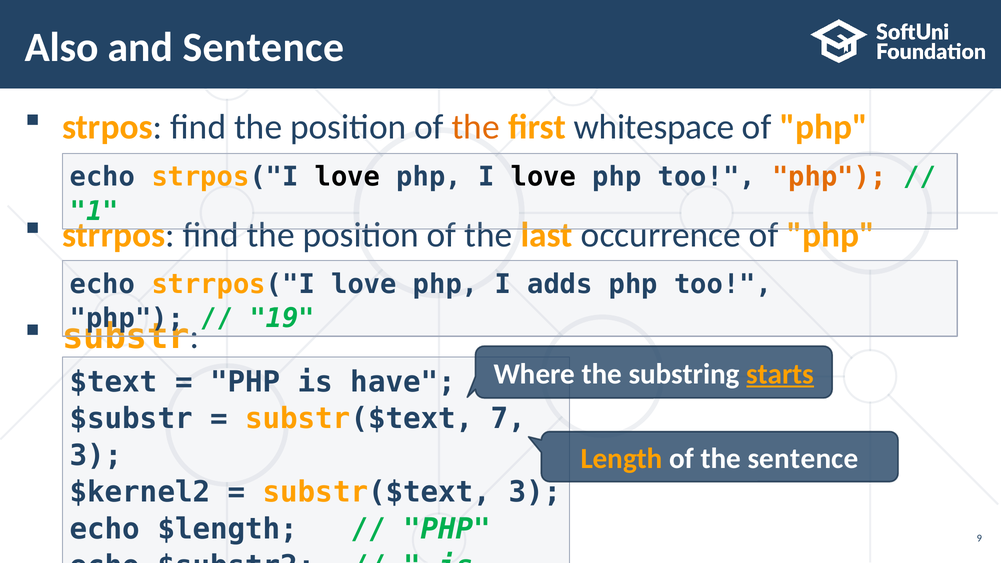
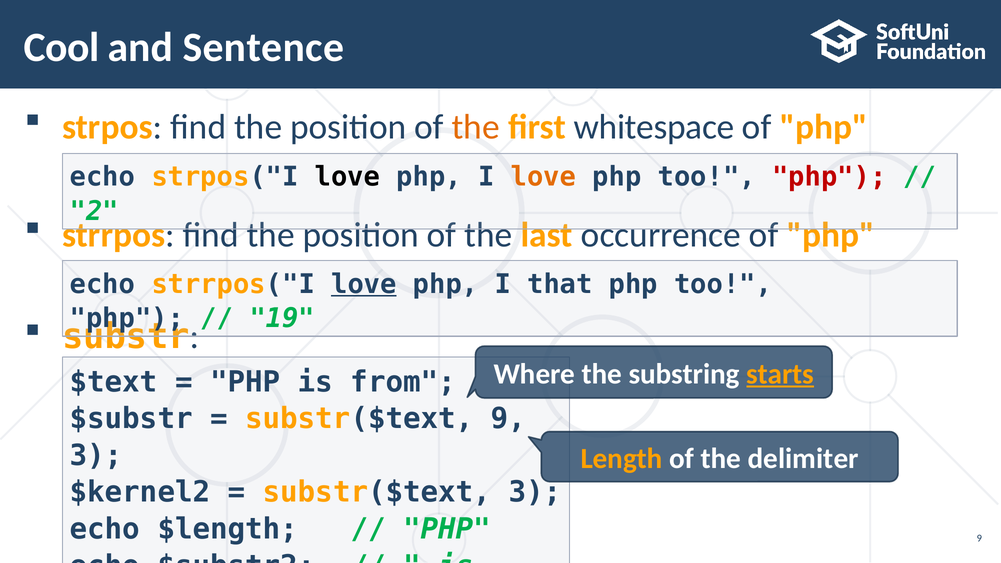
Also: Also -> Cool (62, 47)
love colour: black -> orange (543, 177)
php colour: orange -> red (829, 177)
1: 1 -> 2 (94, 211)
love underline: none -> present (364, 284)
adds: adds -> that (560, 284)
have: have -> from (403, 382)
substr($text 7: 7 -> 9 (508, 419)
the sentence: sentence -> delimiter (803, 459)
